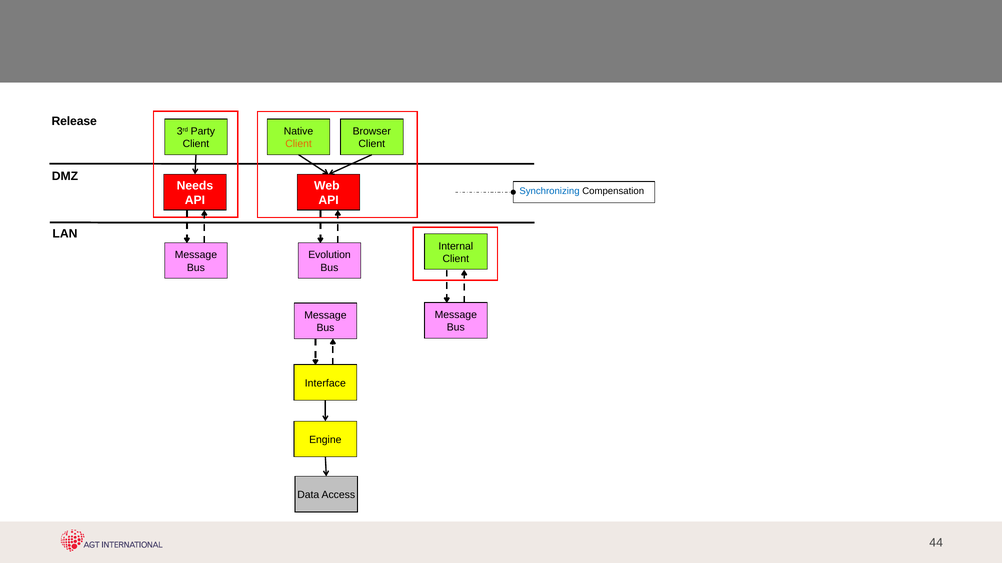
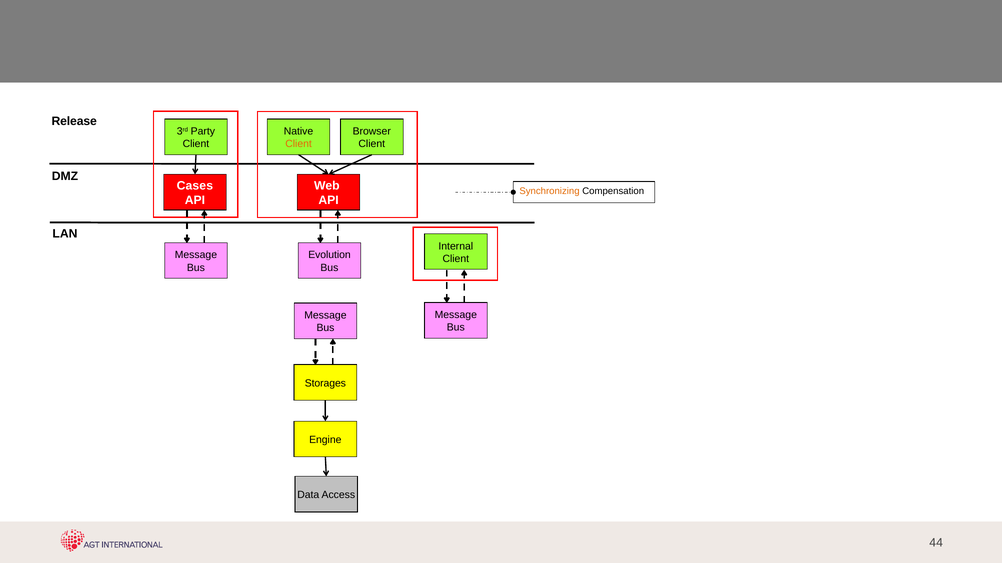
Needs: Needs -> Cases (195, 186)
Synchronizing colour: blue -> orange (549, 191)
Interface: Interface -> Storages (325, 384)
